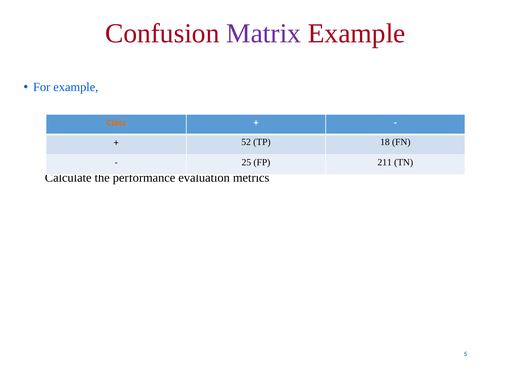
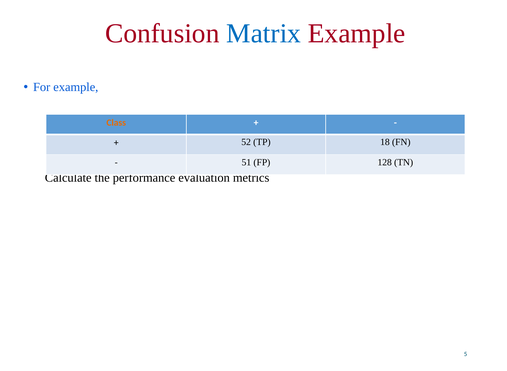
Matrix colour: purple -> blue (264, 33)
25: 25 -> 51 (246, 162)
211: 211 -> 128 (385, 162)
